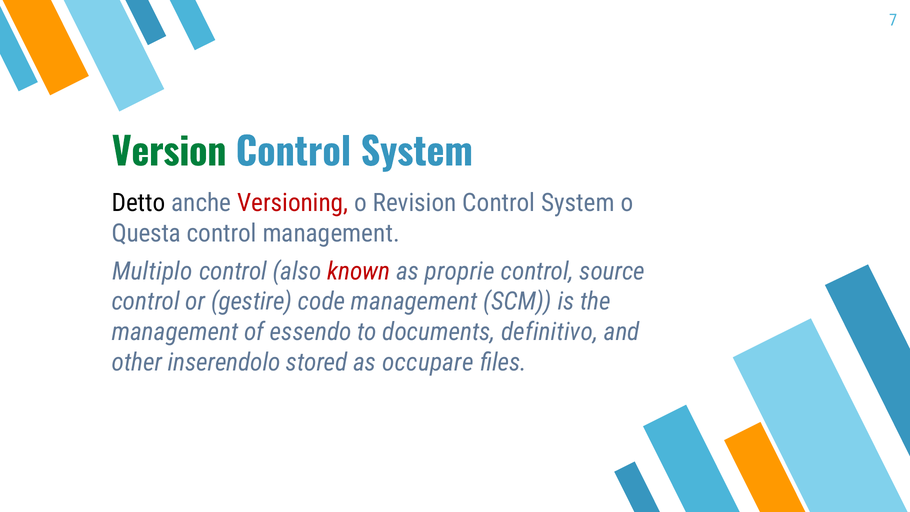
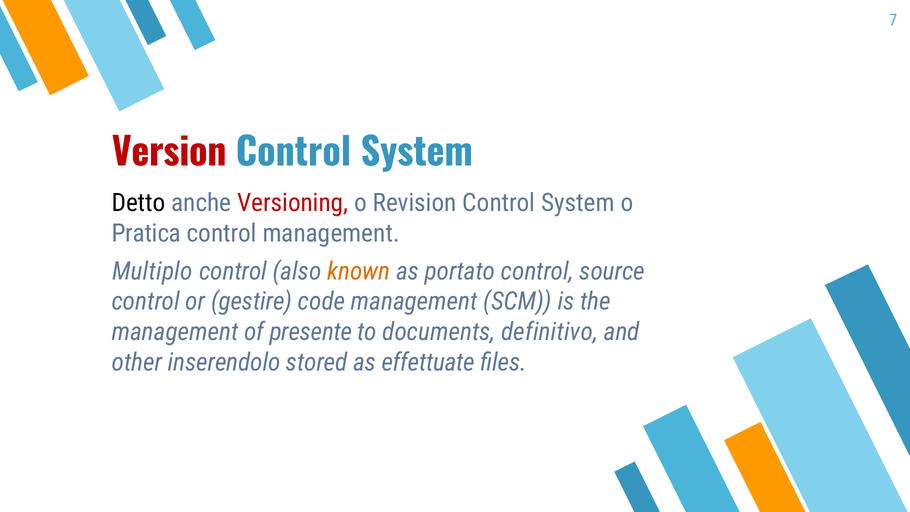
Version colour: green -> red (169, 153)
Questa: Questa -> Pratica (146, 233)
known colour: red -> orange (359, 271)
proprie: proprie -> portato (460, 271)
essendo: essendo -> presente (311, 332)
occupare: occupare -> effettuate (428, 362)
